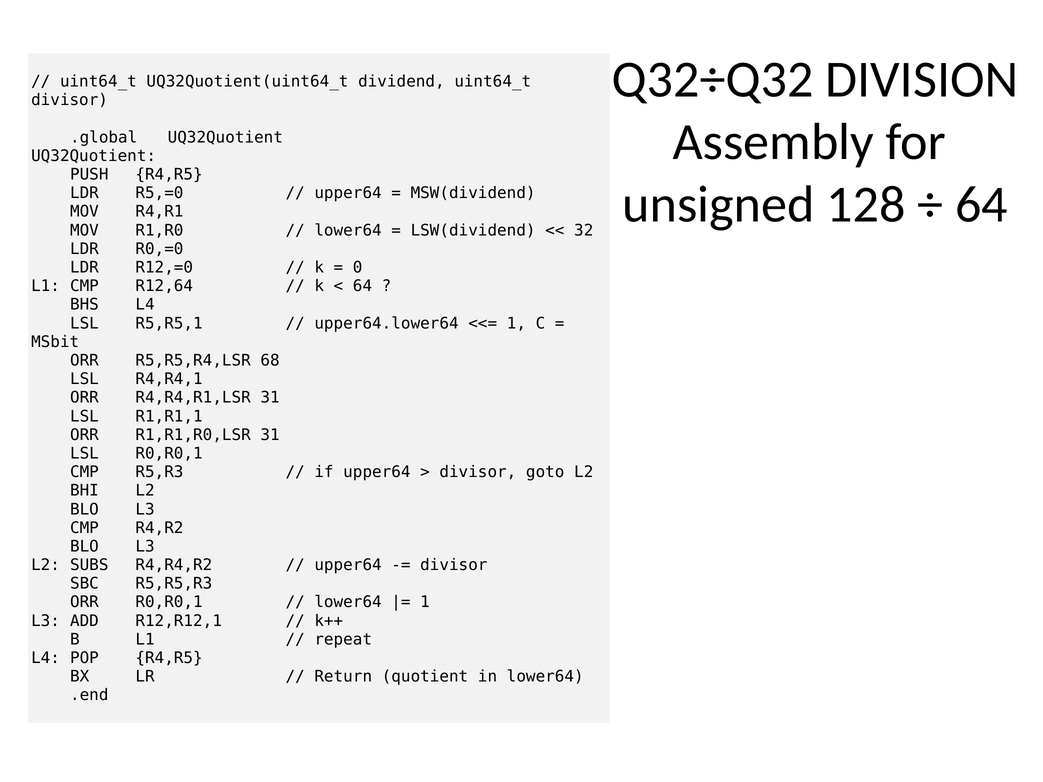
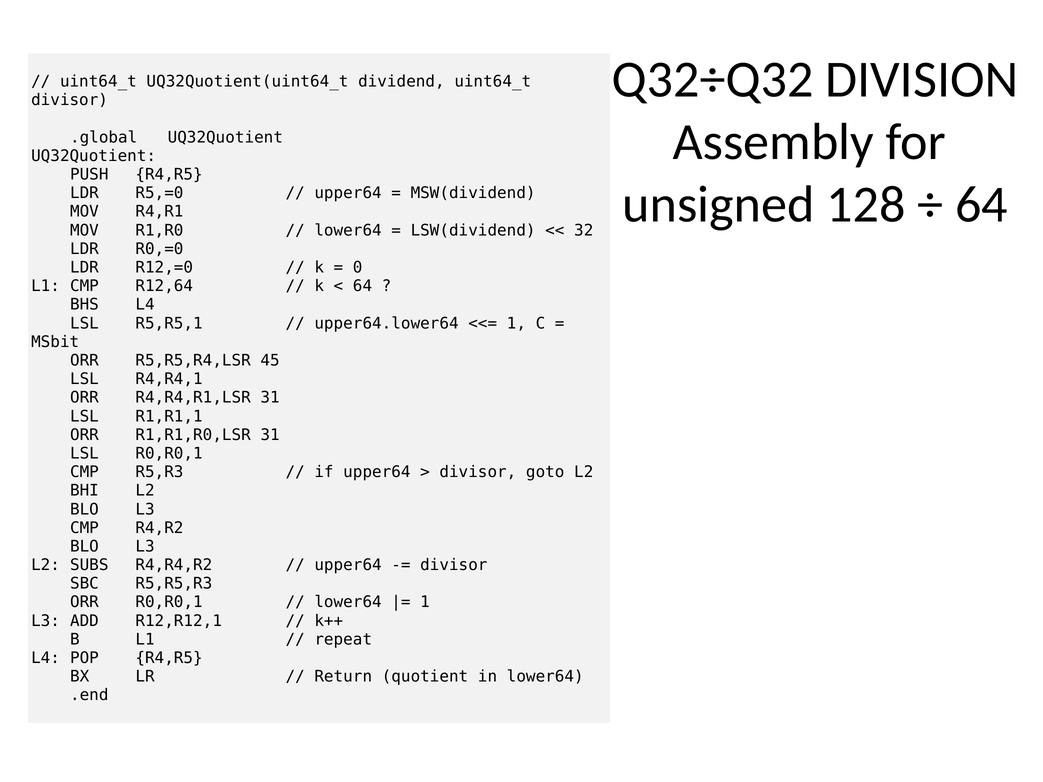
68: 68 -> 45 (270, 361)
